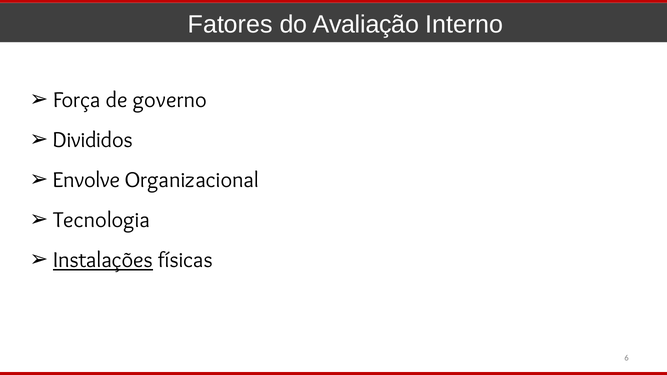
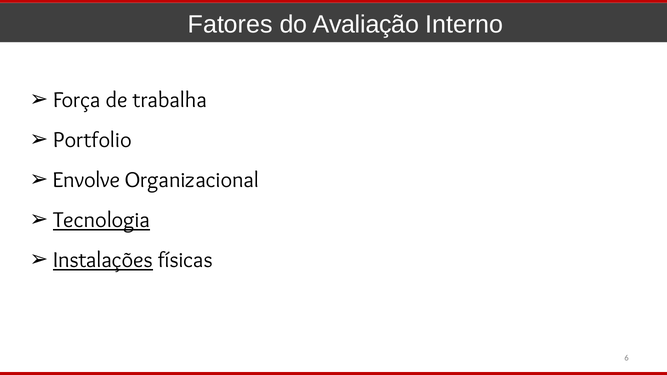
governo: governo -> trabalha (170, 100)
Divididos: Divididos -> Portfolio (93, 140)
Tecnologia underline: none -> present (102, 220)
